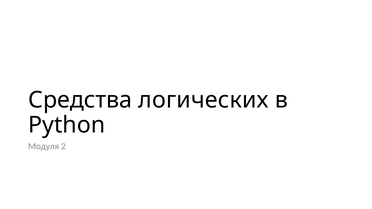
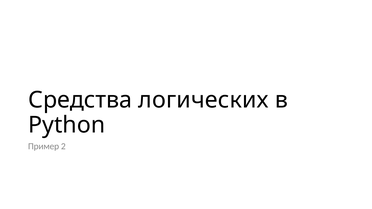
Модуля: Модуля -> Пример (44, 146)
